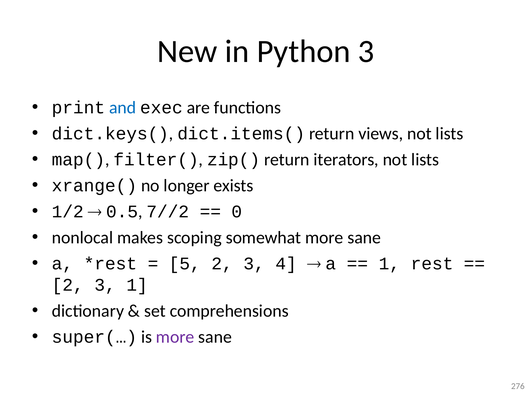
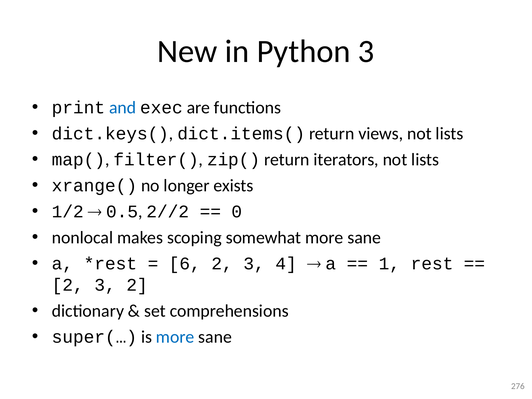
7//2: 7//2 -> 2//2 (168, 212)
5: 5 -> 6 (185, 264)
3 1: 1 -> 2 (137, 285)
more colour: purple -> blue (175, 337)
